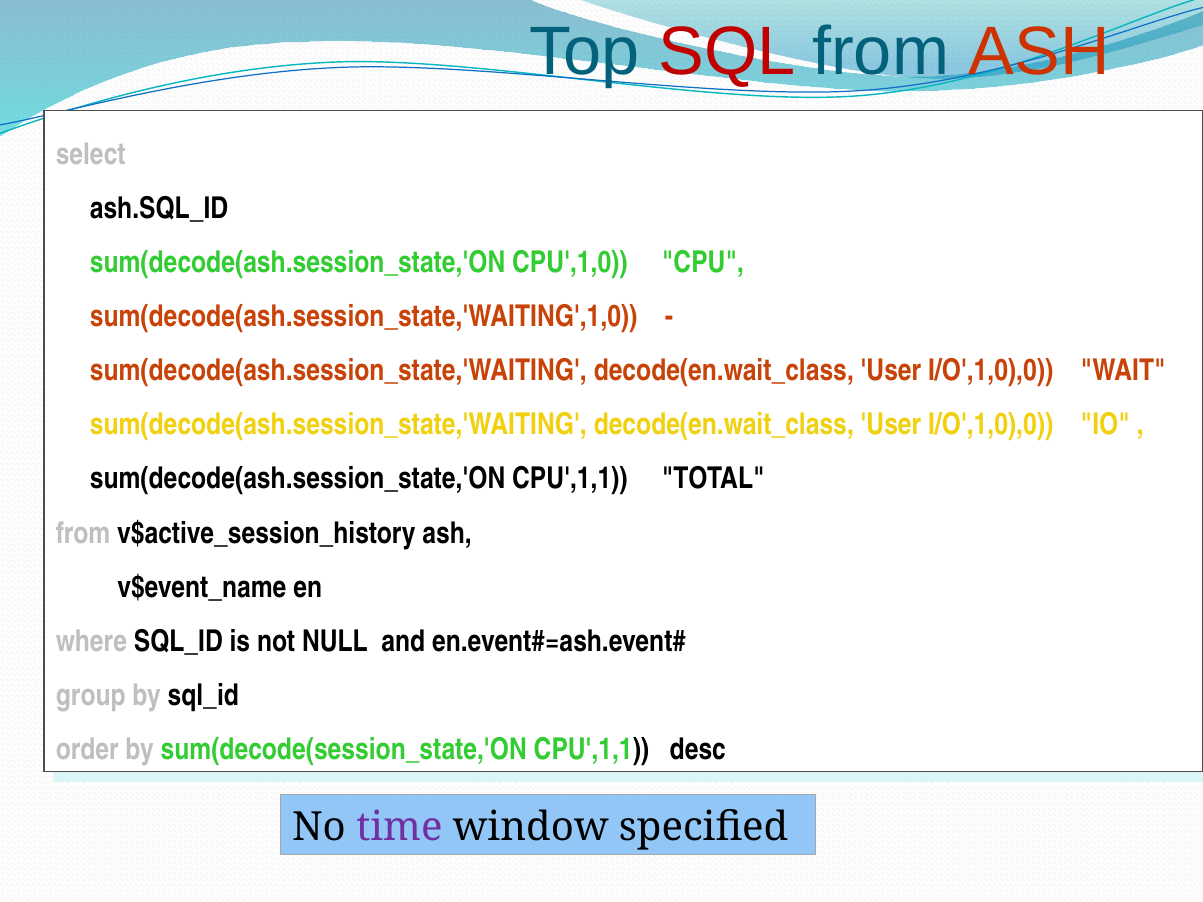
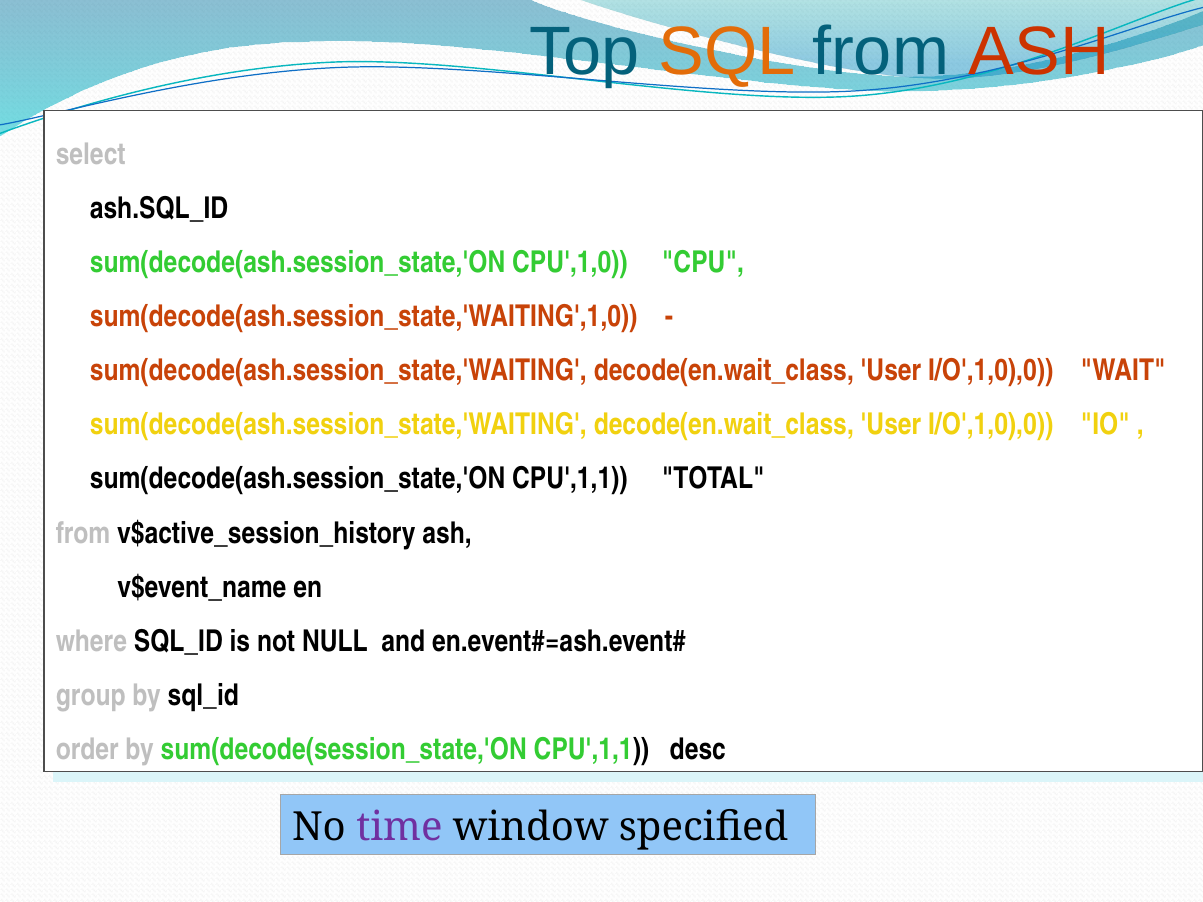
SQL colour: red -> orange (727, 52)
